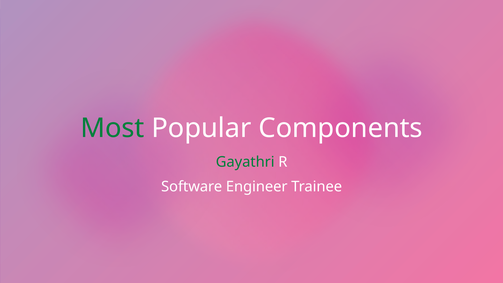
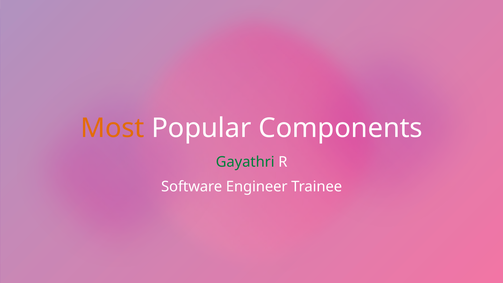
Most colour: green -> orange (112, 128)
